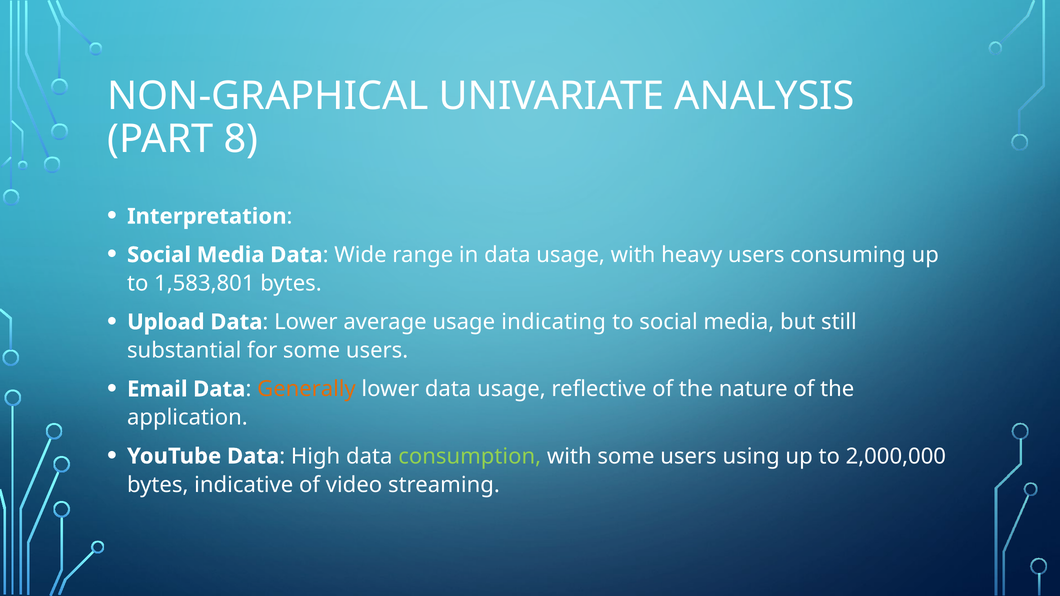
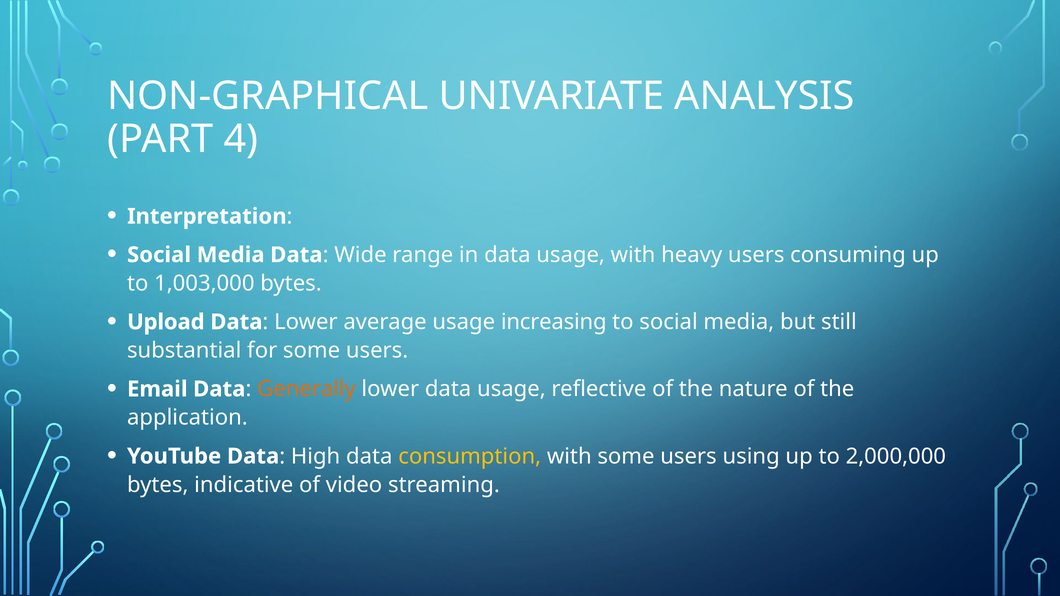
8: 8 -> 4 (241, 139)
1,583,801: 1,583,801 -> 1,003,000 (204, 284)
indicating: indicating -> increasing (554, 322)
consumption colour: light green -> yellow (470, 456)
